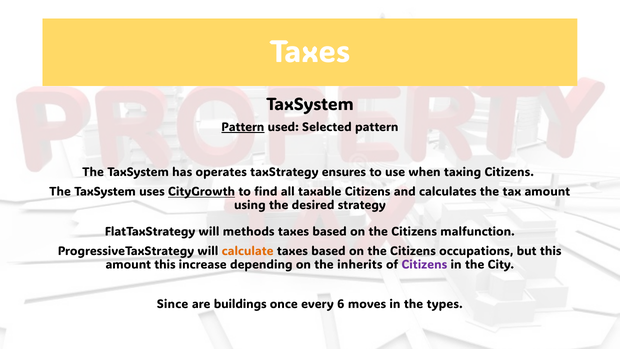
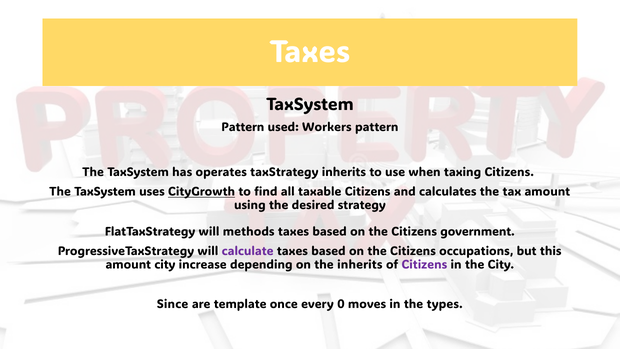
Pattern underline: present -> none (243, 127)
Selected: Selected -> Workers (327, 127)
taxStrategy ensures: ensures -> inherits (344, 172)
malfunction: malfunction -> government (478, 232)
calculate colour: orange -> purple (248, 251)
amount this: this -> city (165, 264)
buildings: buildings -> template (240, 304)
6: 6 -> 0 (341, 304)
